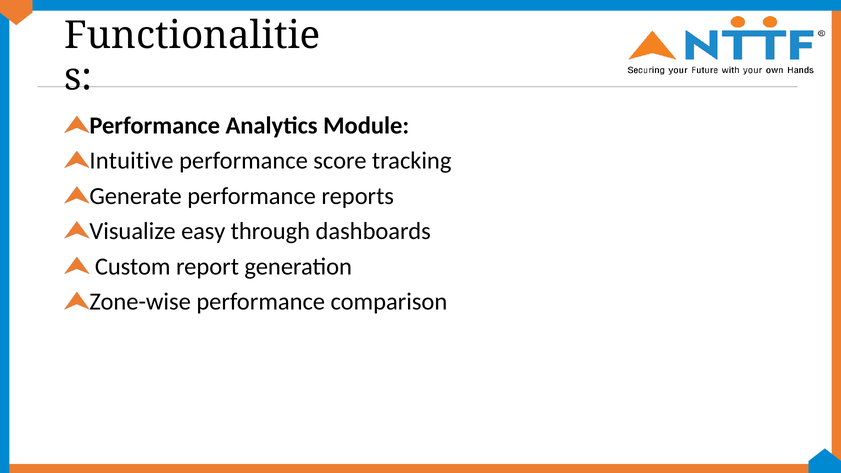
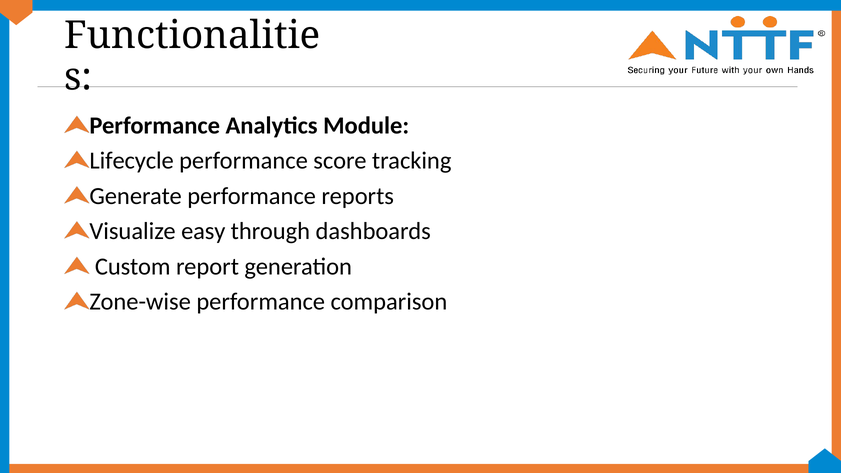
Intuitive: Intuitive -> Lifecycle (132, 161)
